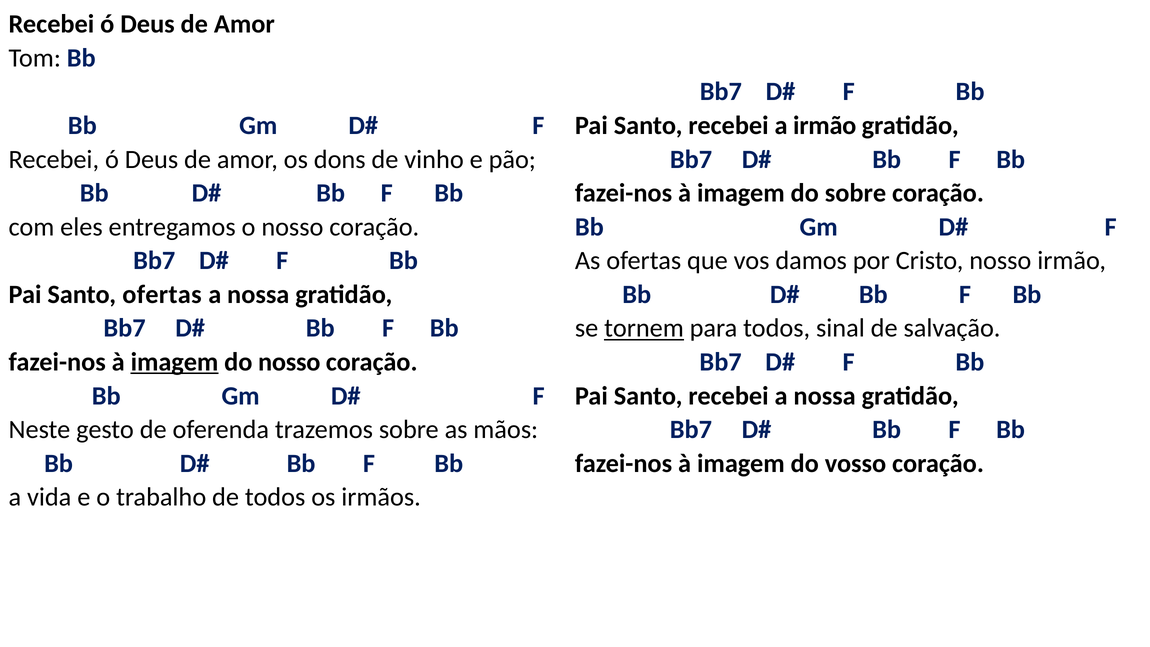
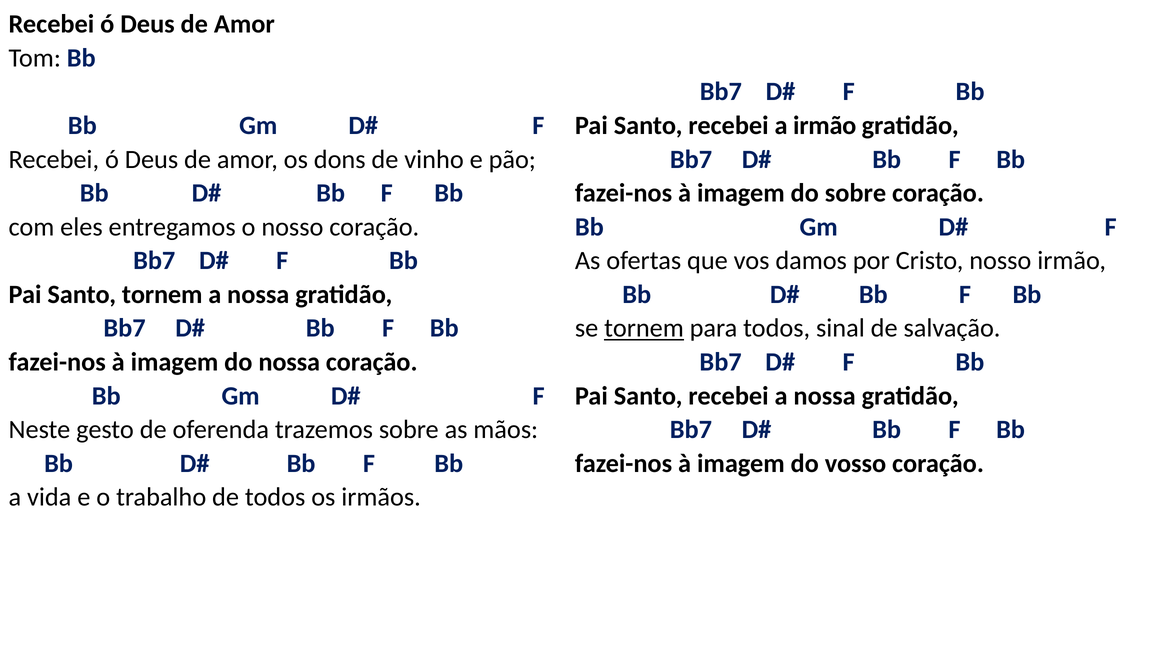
Santo ofertas: ofertas -> tornem (162, 294)
imagem underline: present -> none (175, 362)
do nosso: nosso -> nossa (289, 362)
